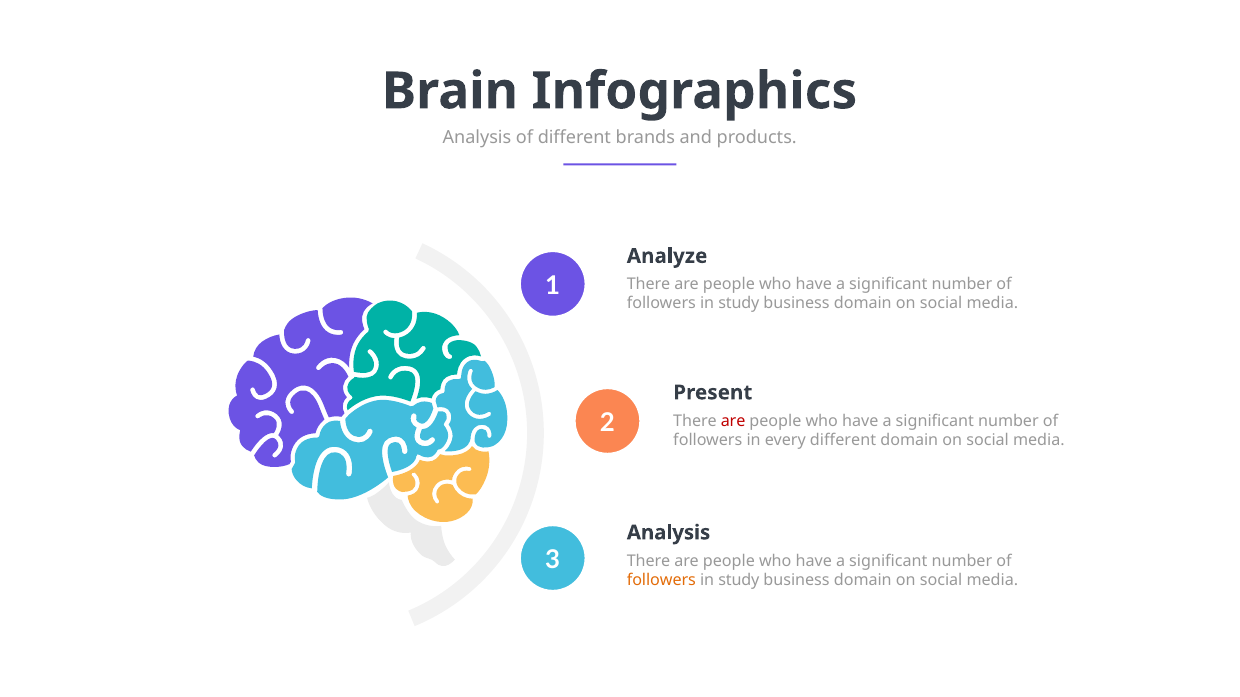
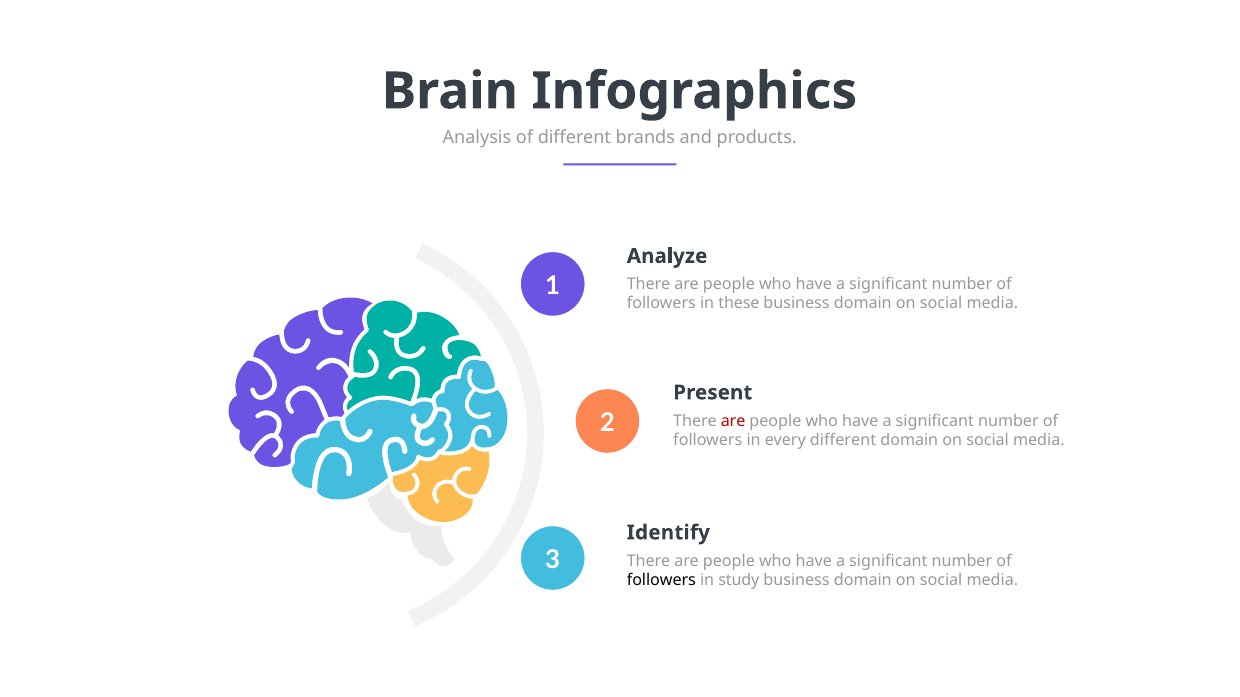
study: study -> these (739, 304)
Analysis: Analysis -> Identify (668, 533)
followers colour: orange -> black (661, 580)
